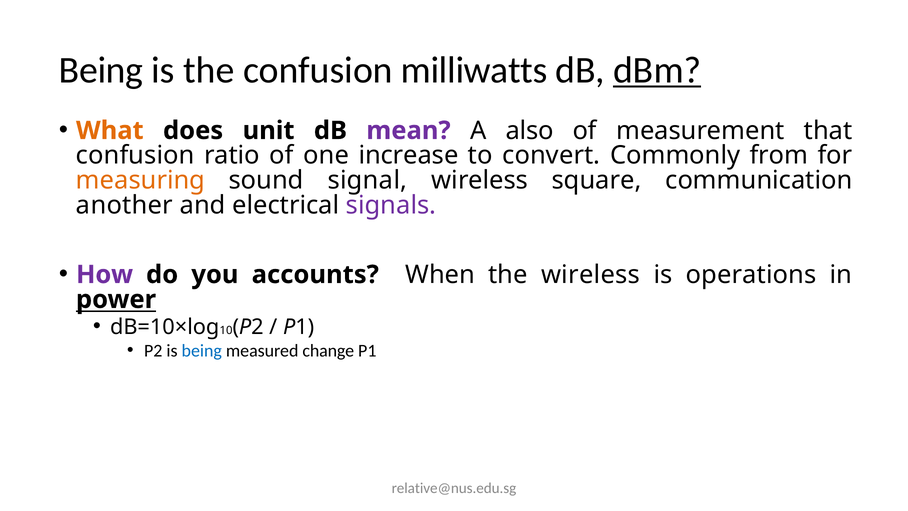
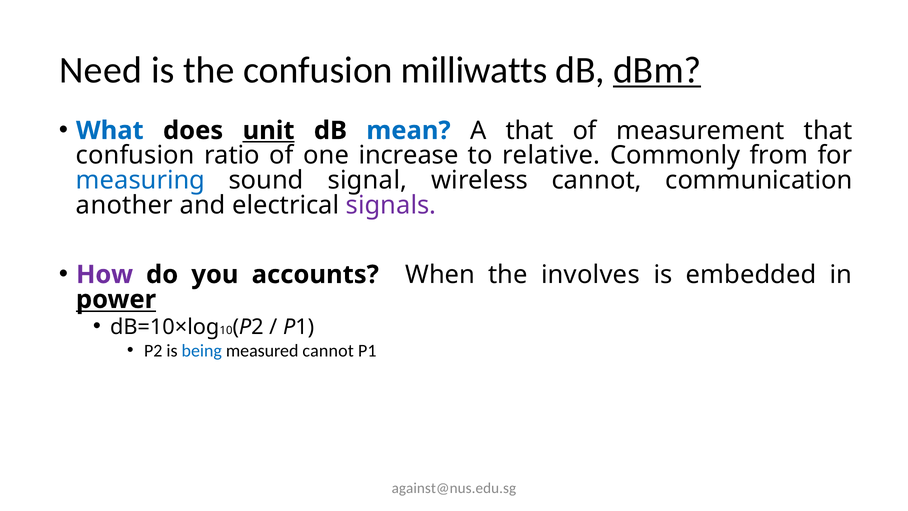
Being: Being -> Need (101, 70)
What colour: orange -> blue (110, 131)
unit underline: none -> present (269, 131)
mean colour: purple -> blue (408, 131)
A also: also -> that (530, 131)
convert: convert -> relative (551, 155)
measuring colour: orange -> blue (141, 180)
wireless square: square -> cannot (597, 180)
the wireless: wireless -> involves (590, 275)
operations: operations -> embedded (751, 275)
measured change: change -> cannot (328, 350)
relative@nus.edu.sg: relative@nus.edu.sg -> against@nus.edu.sg (454, 488)
